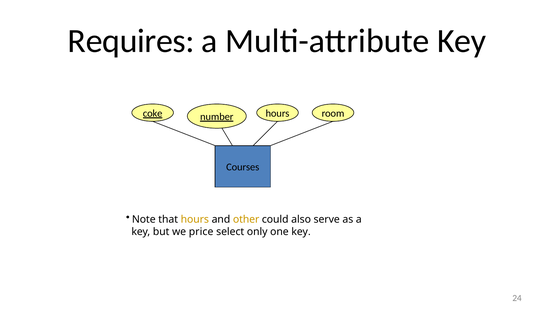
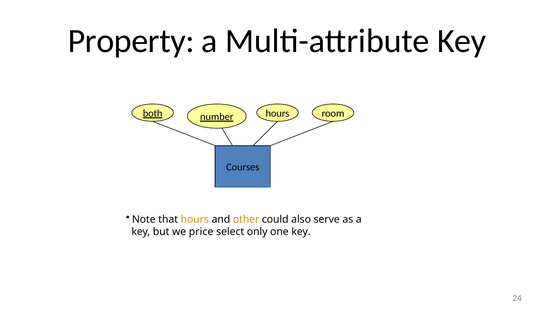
Requires: Requires -> Property (131, 41)
coke: coke -> both (153, 113)
